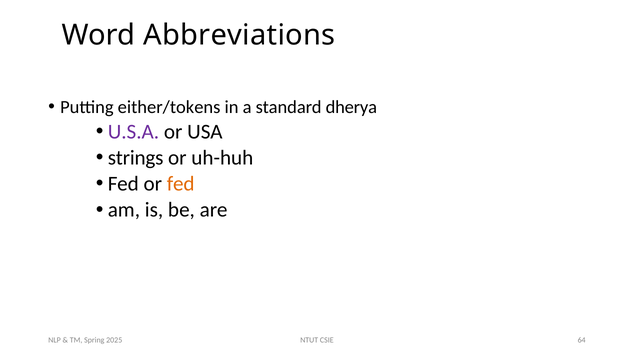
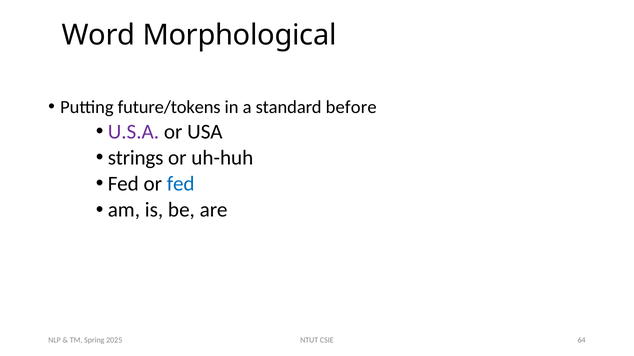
Abbreviations: Abbreviations -> Morphological (240, 35)
either/tokens: either/tokens -> future/tokens (169, 107)
dherya: dherya -> before (351, 107)
fed colour: orange -> blue (181, 184)
